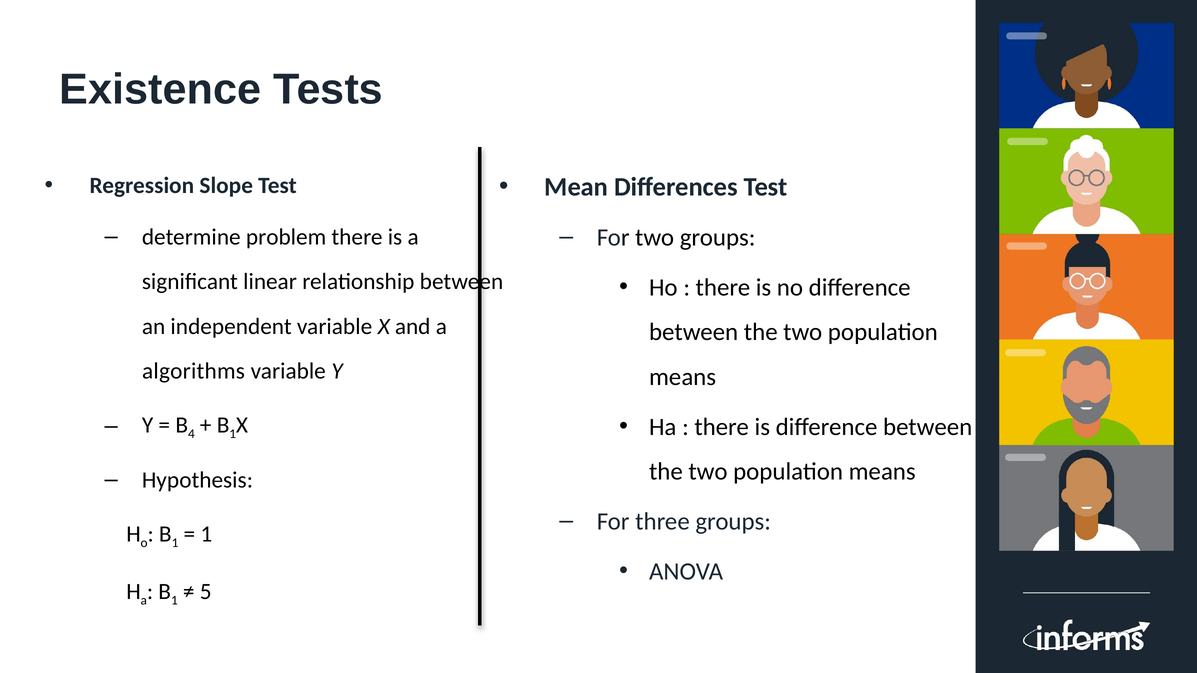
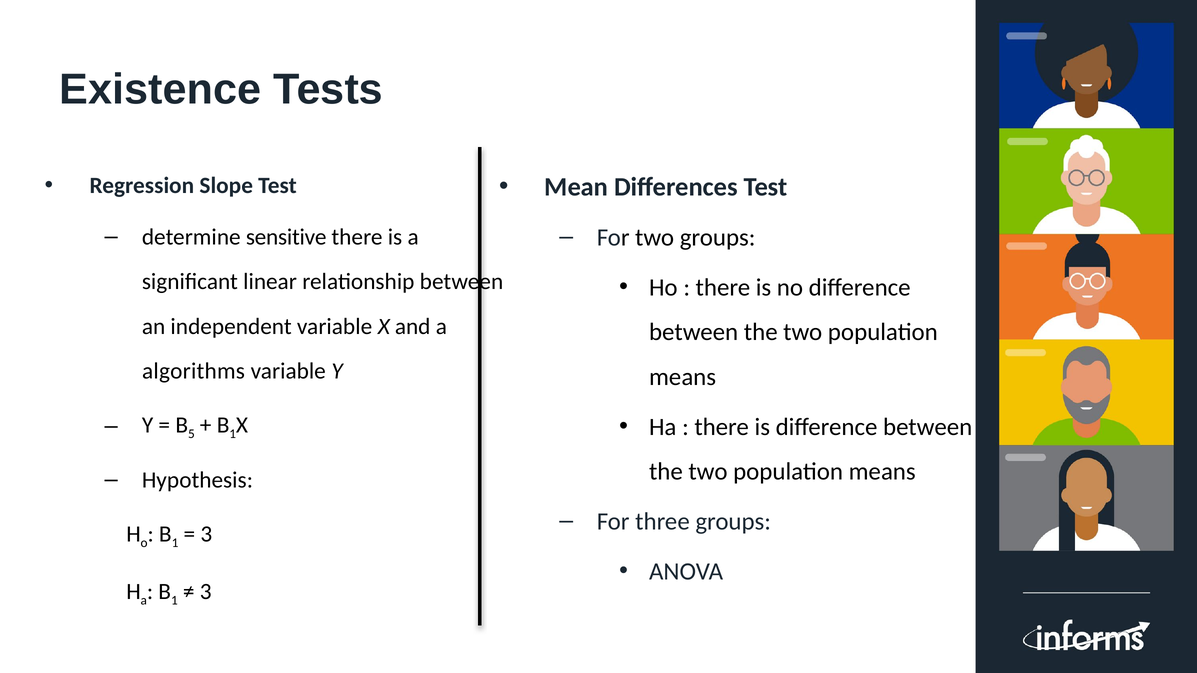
problem: problem -> sensitive (286, 237)
4: 4 -> 5 (191, 434)
1: 1 -> 3 (206, 534)
5: 5 -> 3 (206, 592)
